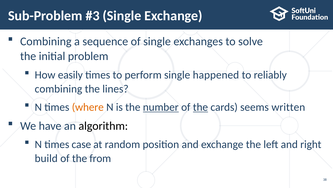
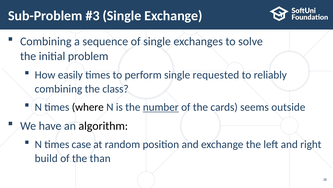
happened: happened -> requested (216, 75)
lines: lines -> class (116, 89)
where colour: orange -> black (88, 107)
the underline: present -> none (200, 107)
written: written -> outside (288, 107)
from: from -> than (100, 158)
